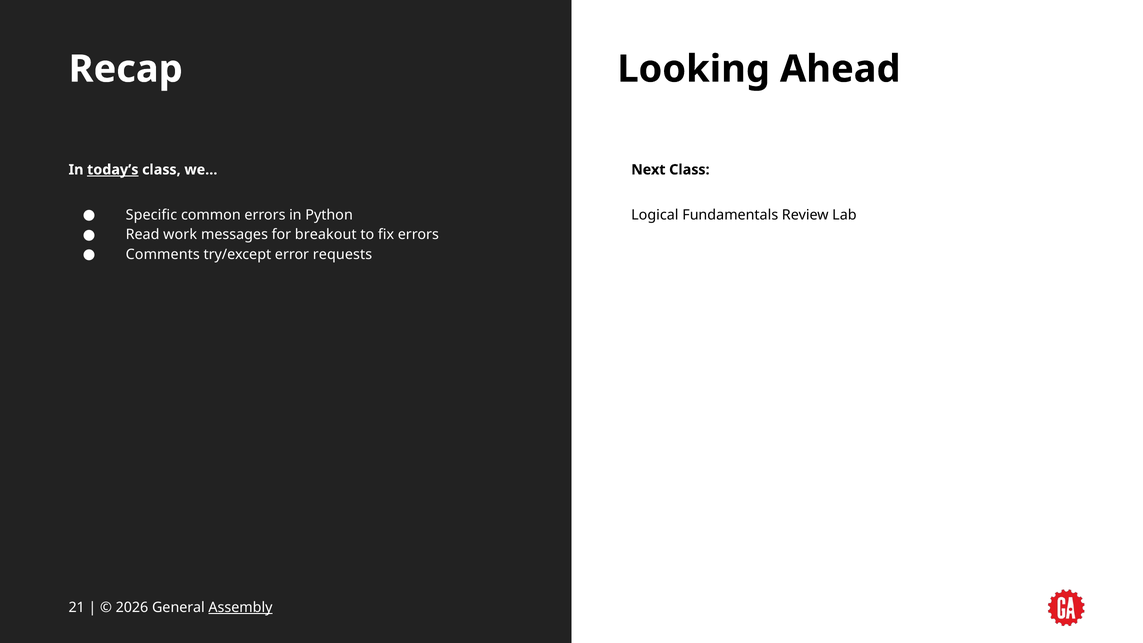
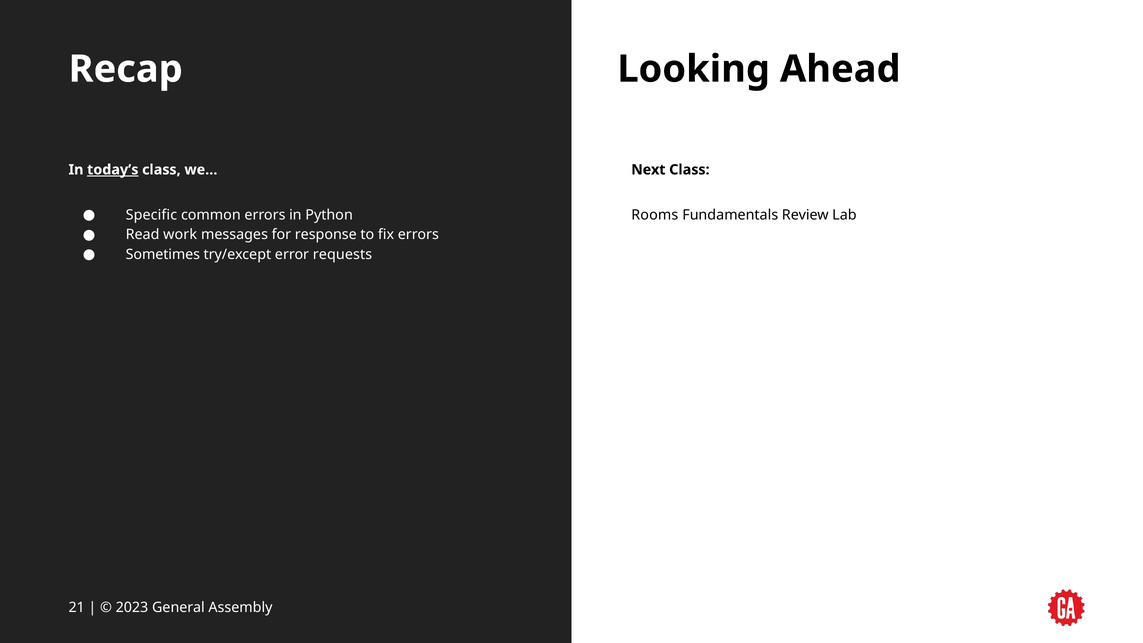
Logical: Logical -> Rooms (655, 215)
breakout: breakout -> response (326, 235)
Comments: Comments -> Sometimes (163, 254)
2026: 2026 -> 2023 (132, 607)
Assembly underline: present -> none (240, 607)
